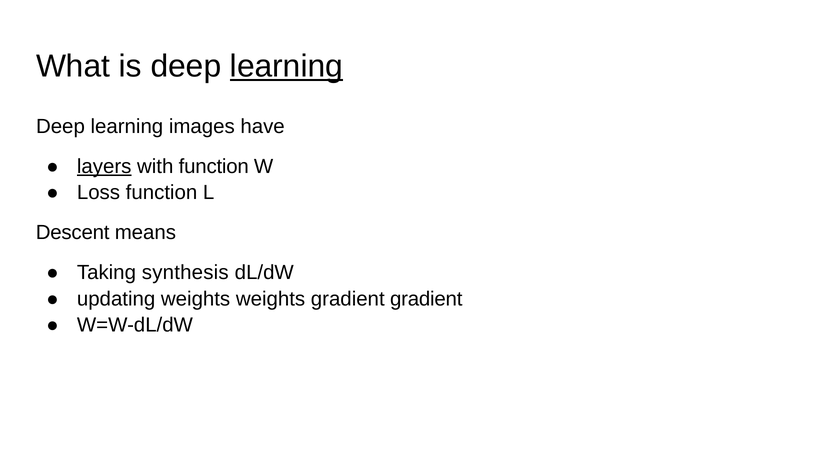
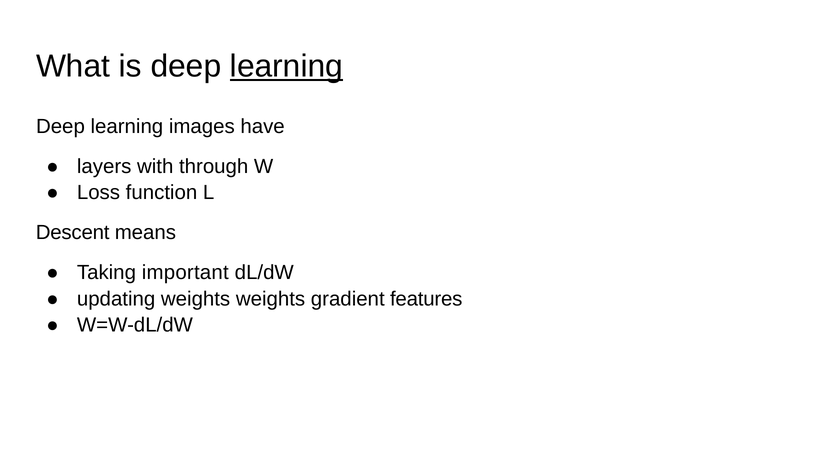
layers underline: present -> none (104, 166)
with function: function -> through (214, 166)
synthesis: synthesis -> important (185, 273)
gradient gradient: gradient -> features (426, 299)
